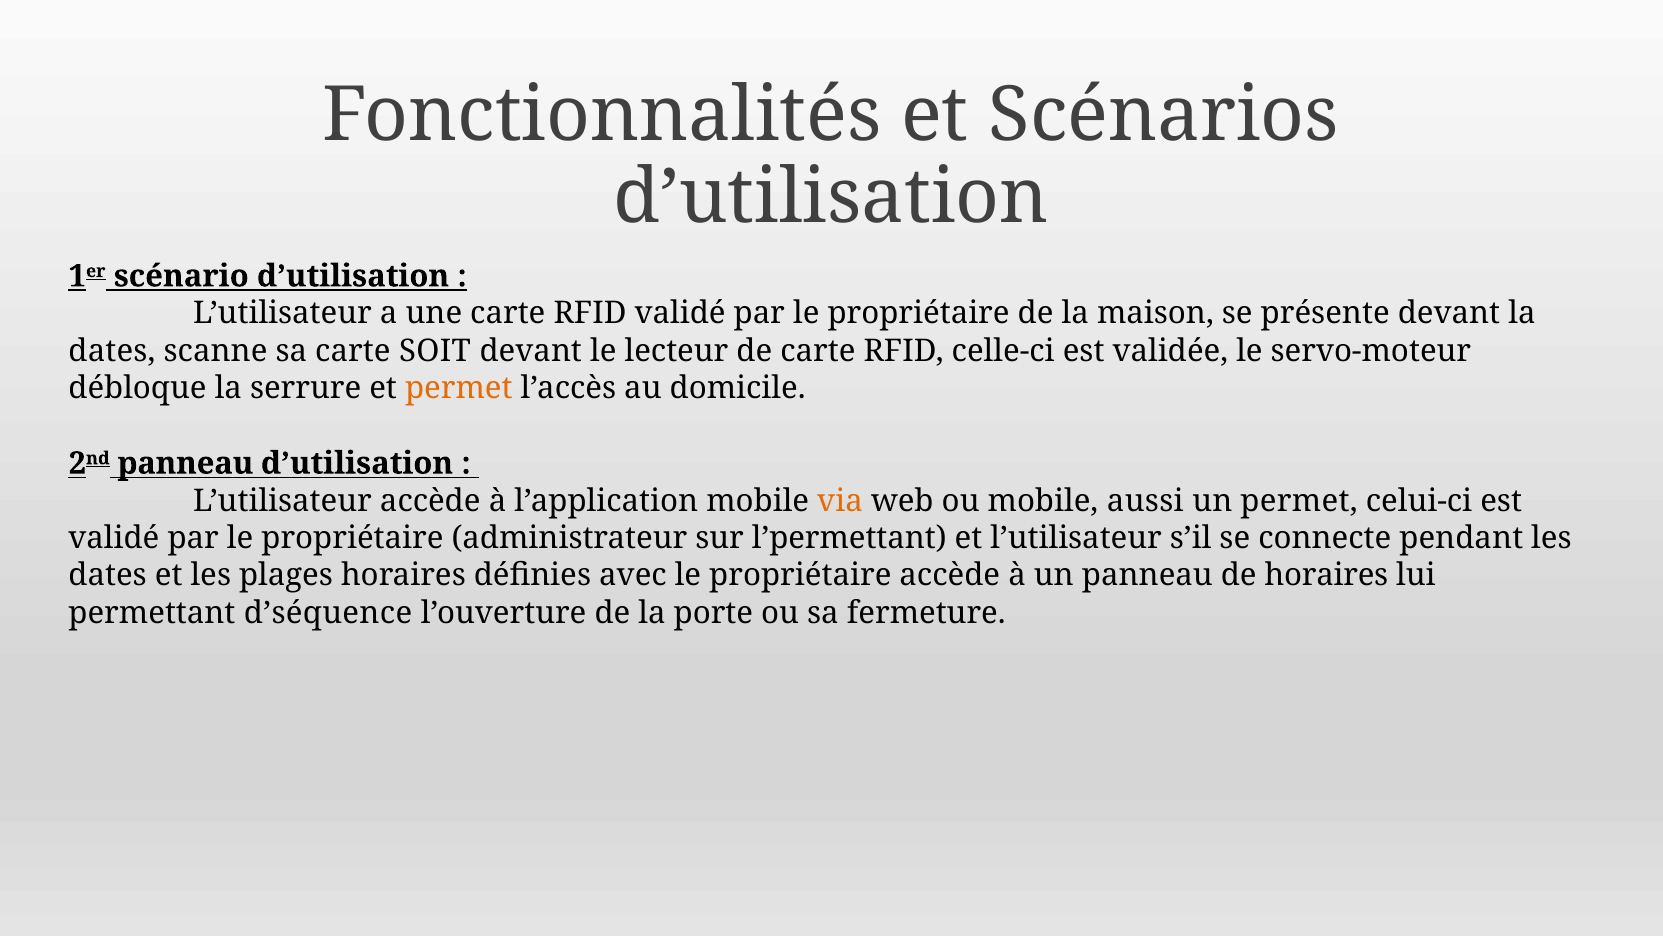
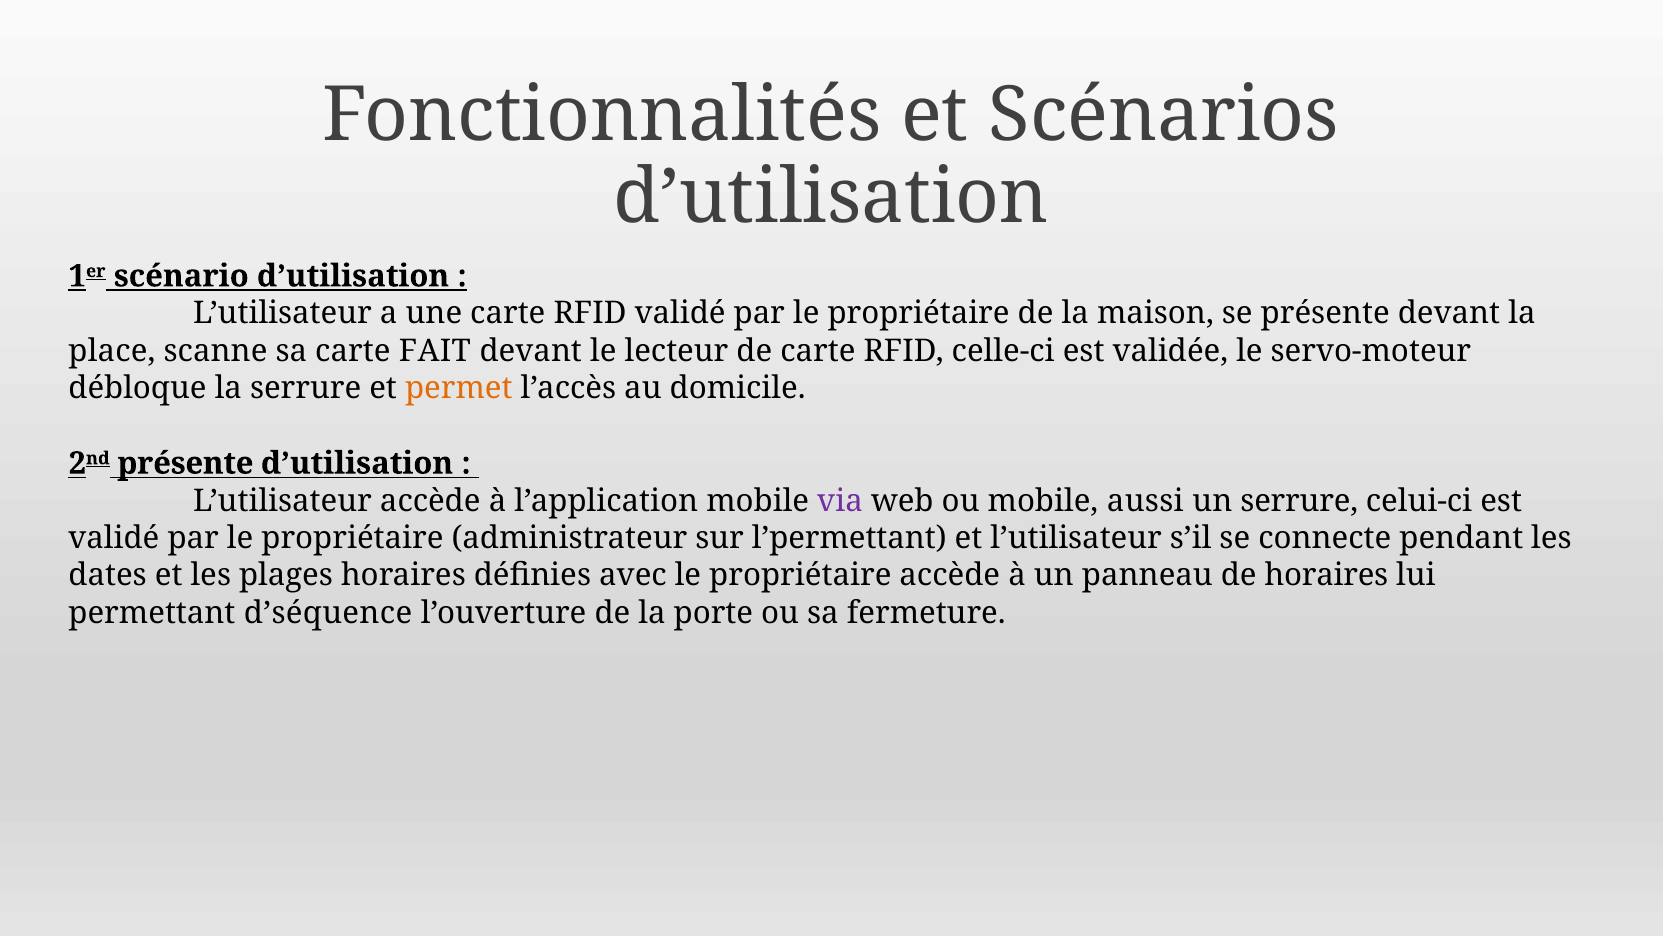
dates: dates -> place (112, 351)
SOIT: SOIT -> FAIT (435, 351)
2nd panneau: panneau -> présente (185, 463)
via colour: orange -> purple (840, 500)
un permet: permet -> serrure (1299, 500)
